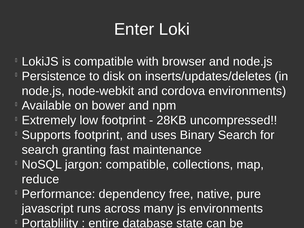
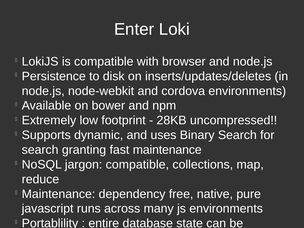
Supports footprint: footprint -> dynamic (99, 135)
Performance: Performance -> Maintenance (58, 194)
